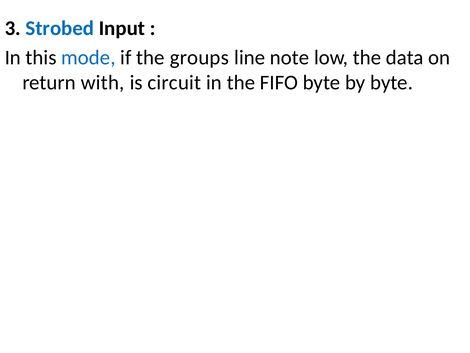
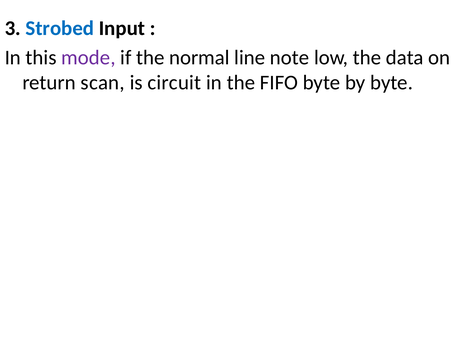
mode colour: blue -> purple (88, 57)
groups: groups -> normal (199, 57)
with: with -> scan (103, 82)
